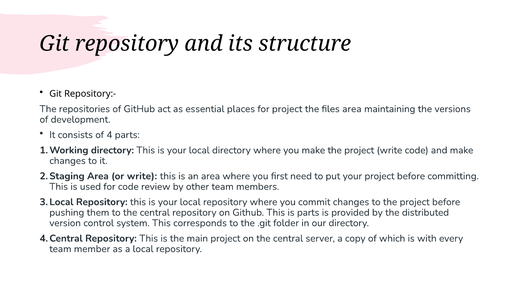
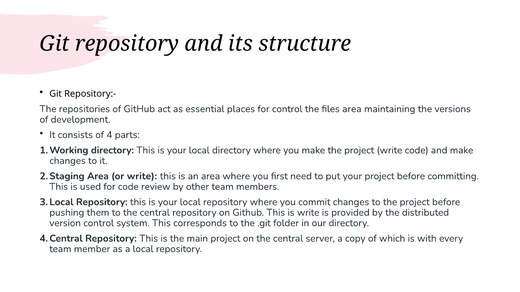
for project: project -> control (287, 109)
is parts: parts -> write (308, 213)
